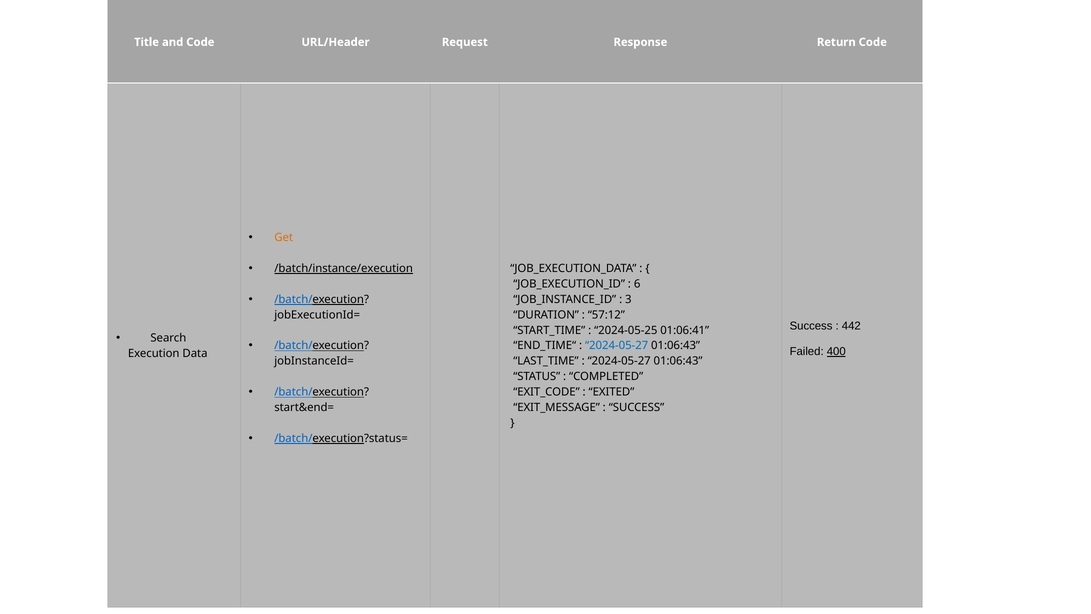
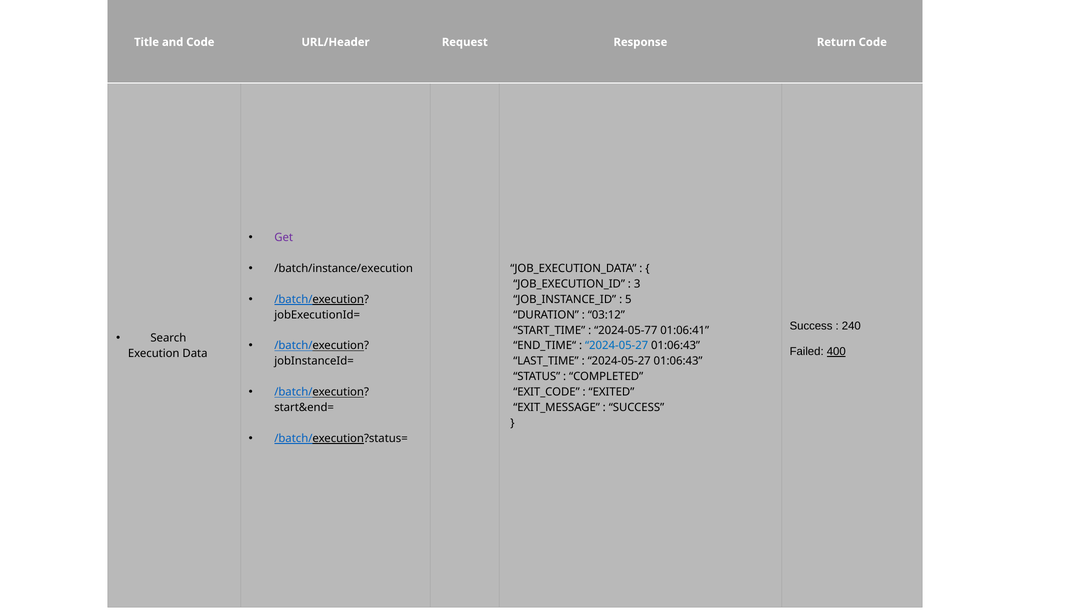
Get colour: orange -> purple (284, 238)
/batch/instance/execution underline: present -> none (344, 268)
6: 6 -> 3 (637, 284)
3: 3 -> 5 (628, 299)
57:12: 57:12 -> 03:12 (606, 315)
442: 442 -> 240 (851, 326)
2024-05-25: 2024-05-25 -> 2024-05-77 (626, 330)
